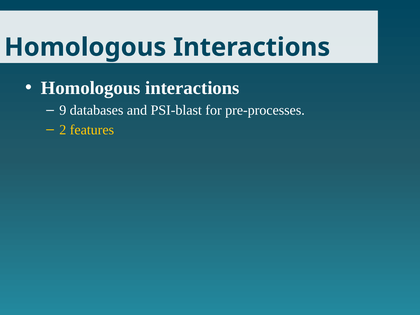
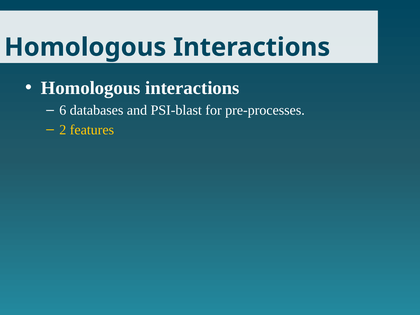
9: 9 -> 6 (63, 110)
